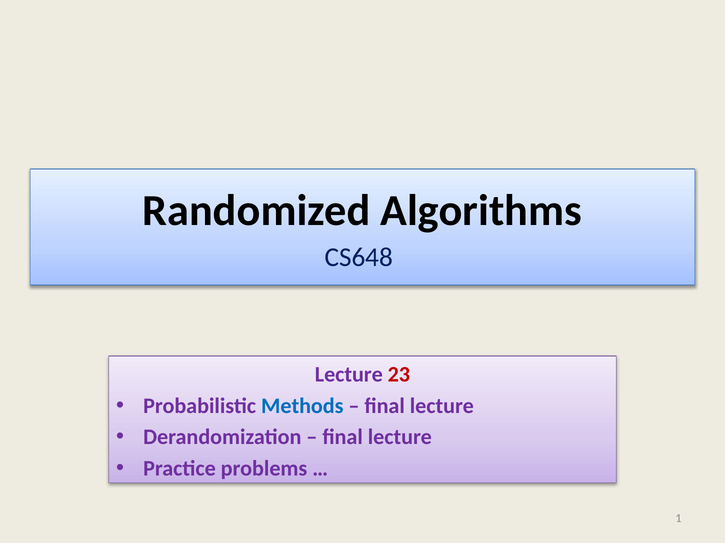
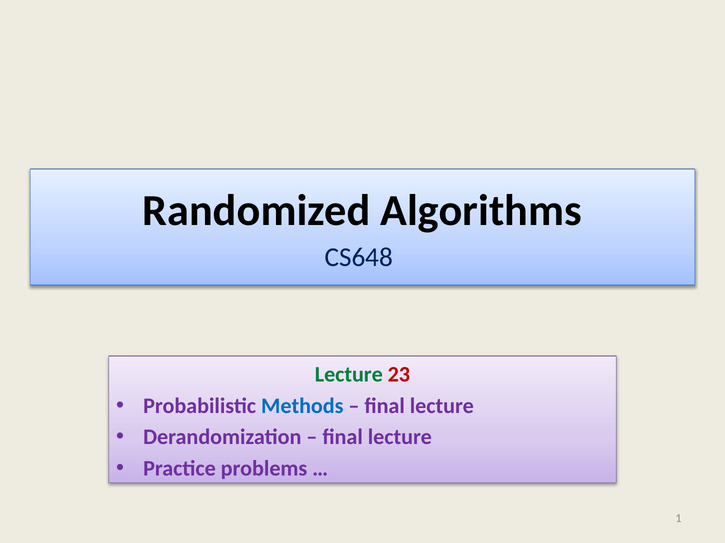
Lecture colour: purple -> green (349, 375)
